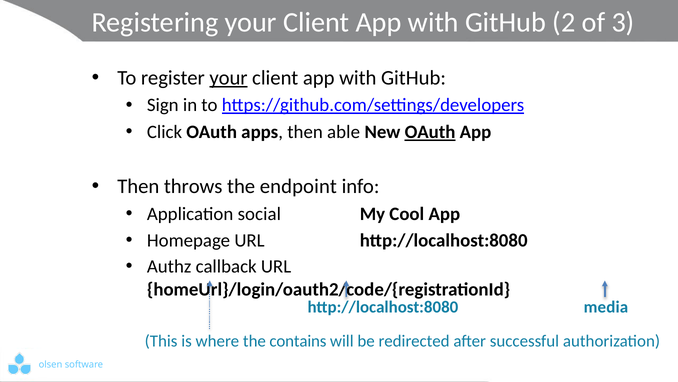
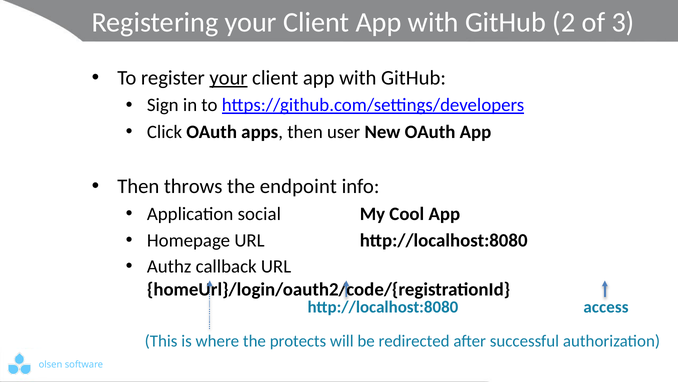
able: able -> user (344, 132)
OAuth underline: present -> none (430, 132)
media: media -> access (606, 307)
contains: contains -> protects (298, 341)
